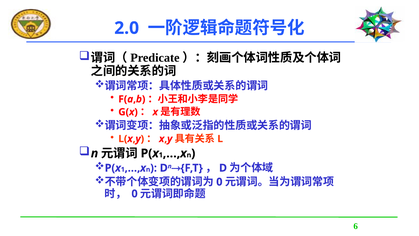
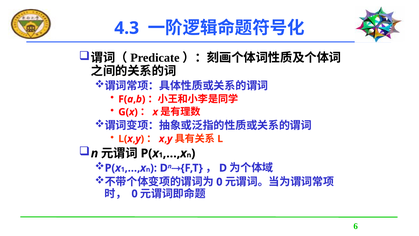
2.0: 2.0 -> 4.3 (127, 28)
